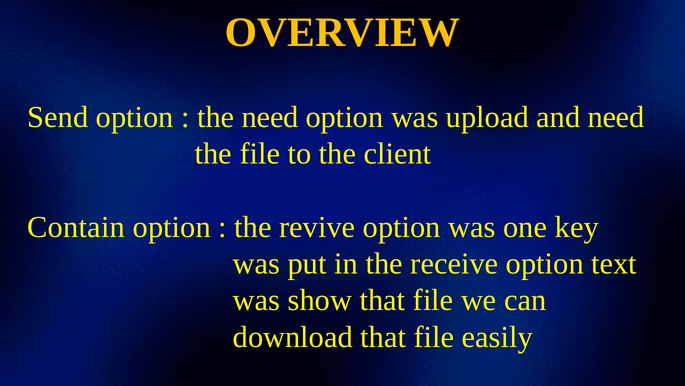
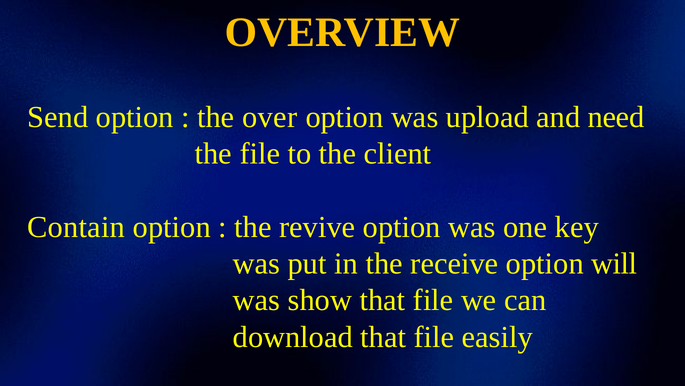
the need: need -> over (270, 117)
text: text -> will (614, 263)
